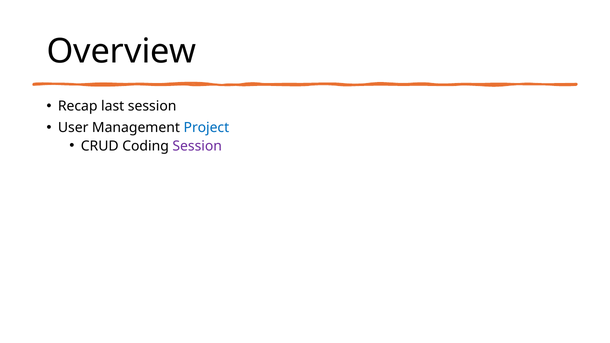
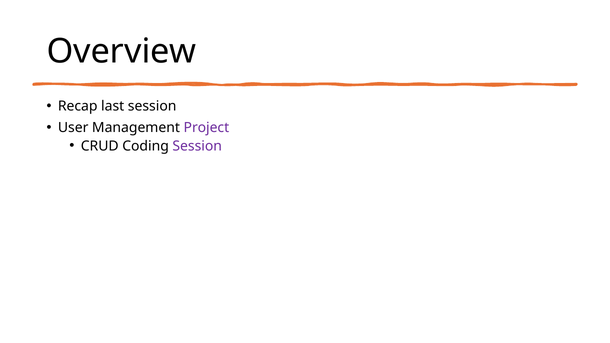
Project colour: blue -> purple (206, 128)
